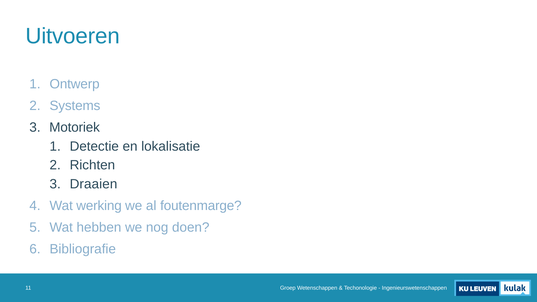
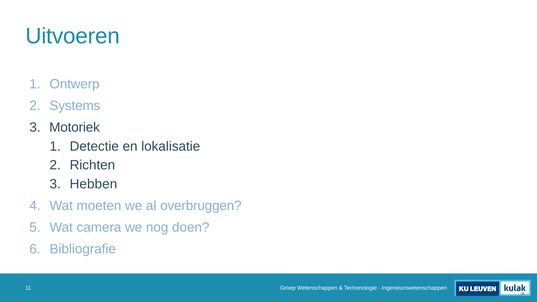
Draaien: Draaien -> Hebben (93, 184)
werking: werking -> moeten (99, 206)
foutenmarge: foutenmarge -> overbruggen (201, 206)
hebben: hebben -> camera (99, 227)
